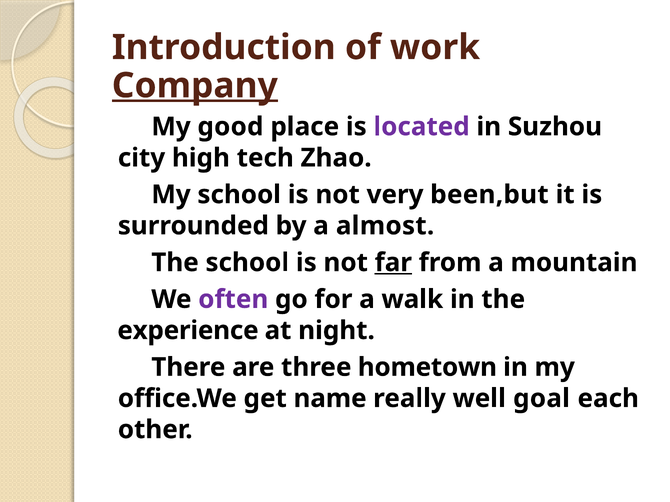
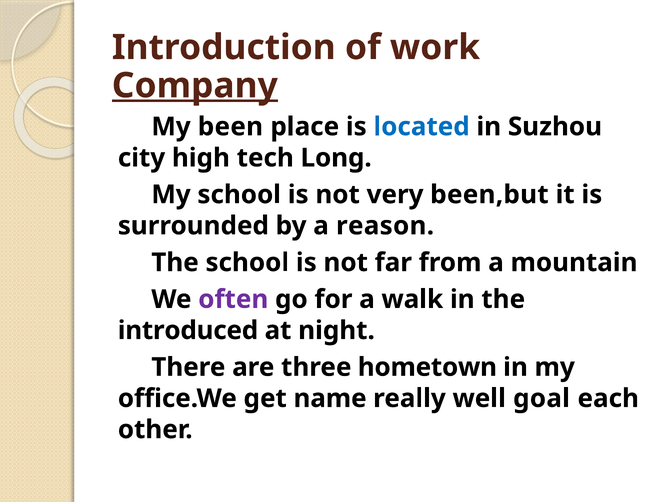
good: good -> been (230, 127)
located colour: purple -> blue (422, 127)
Zhao: Zhao -> Long (336, 158)
almost: almost -> reason (385, 226)
far underline: present -> none (393, 263)
experience: experience -> introduced (188, 331)
